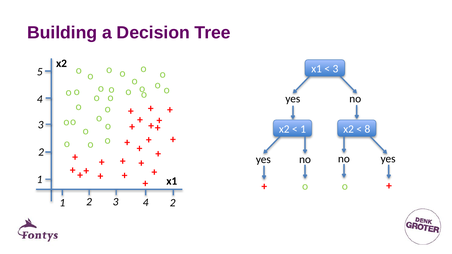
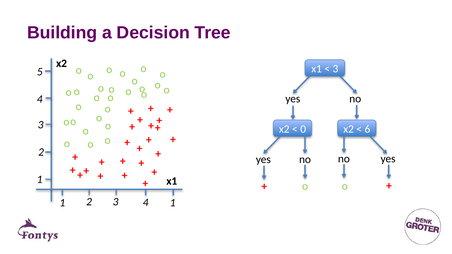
1: 1 -> 0 (303, 129)
8: 8 -> 6 (367, 129)
1 2: 2 -> 1 (173, 203)
